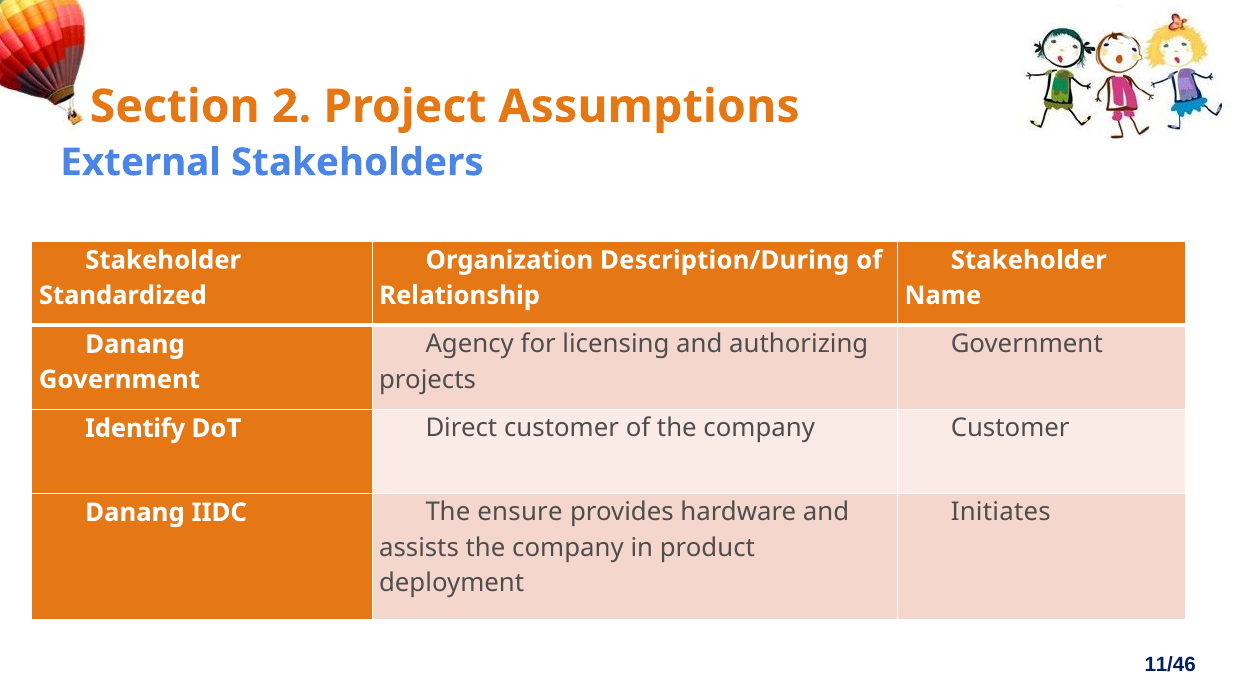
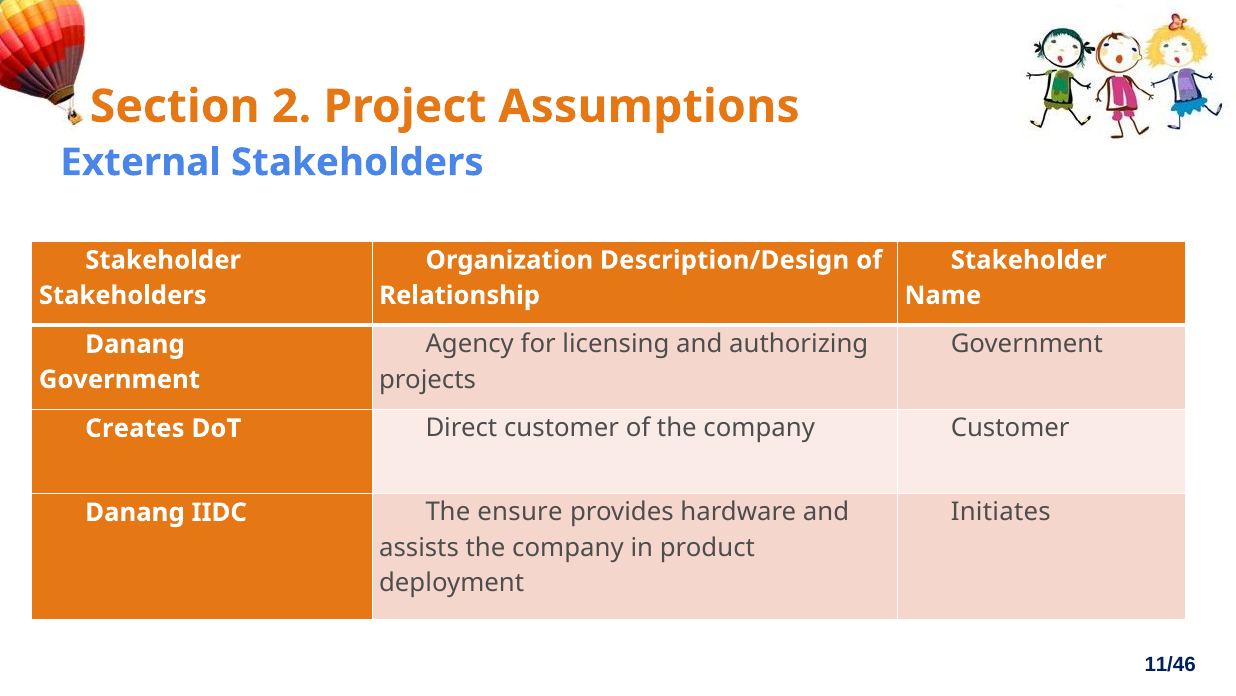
Description/During: Description/During -> Description/Design (725, 260)
Standardized: Standardized -> Stakeholders (123, 295)
Identify: Identify -> Creates (135, 428)
